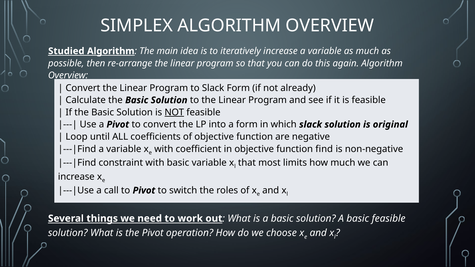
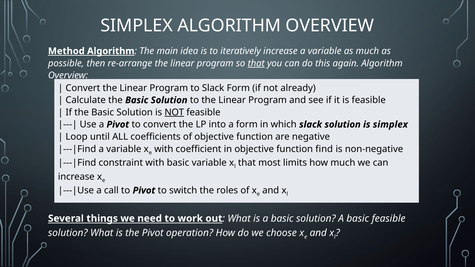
Studied: Studied -> Method (66, 51)
that underline: none -> present (256, 63)
is original: original -> simplex (390, 125)
